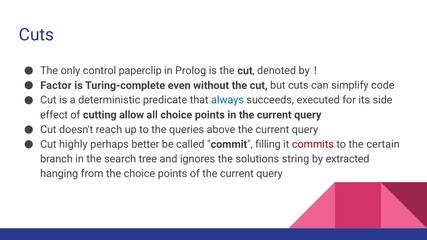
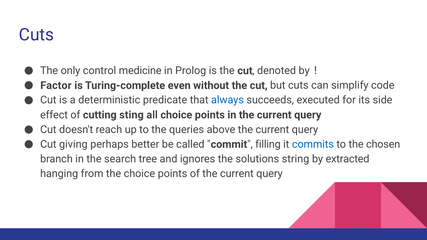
paperclip: paperclip -> medicine (140, 71)
allow: allow -> sting (131, 115)
highly: highly -> giving (73, 144)
commits colour: red -> blue (313, 144)
certain: certain -> chosen (383, 144)
